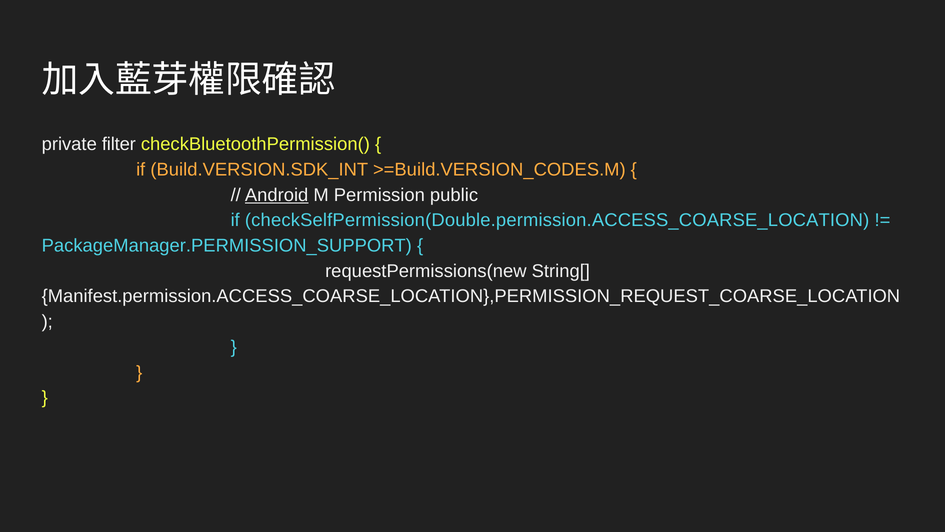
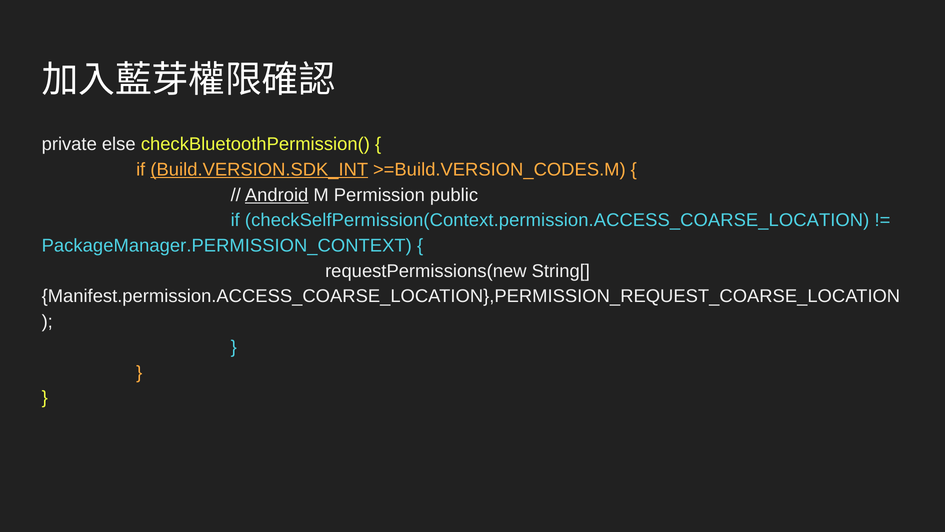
filter: filter -> else (119, 144)
Build.VERSION.SDK_INT underline: none -> present (259, 169)
checkSelfPermission(Double.permission.ACCESS_COARSE_LOCATION: checkSelfPermission(Double.permission.ACCESS_COARSE_LOCATION -> checkSelfPermission(Context.permission.ACCESS_COARSE_LOCATION (557, 220)
PackageManager.PERMISSION_SUPPORT: PackageManager.PERMISSION_SUPPORT -> PackageManager.PERMISSION_CONTEXT (227, 245)
